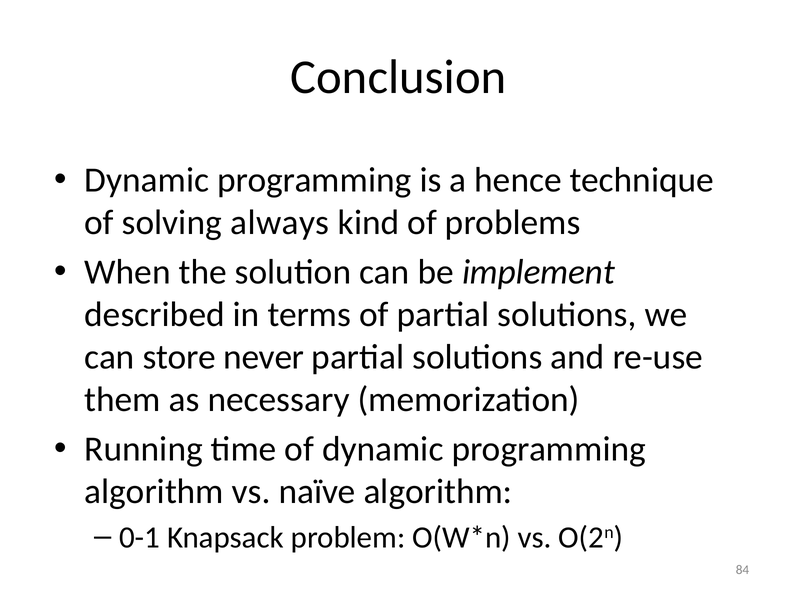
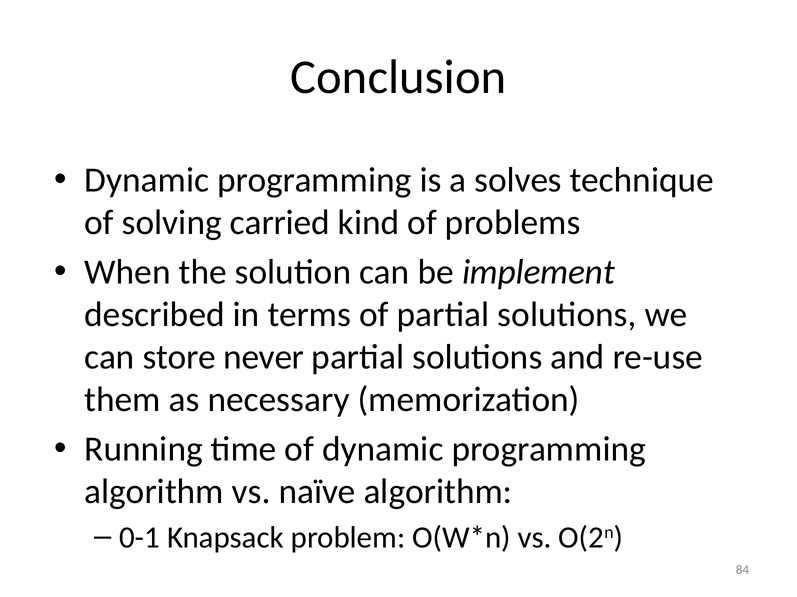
hence: hence -> solves (518, 180)
always: always -> carried (280, 223)
